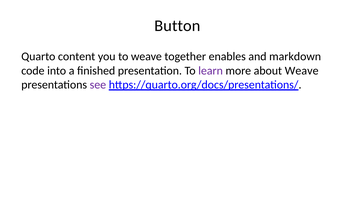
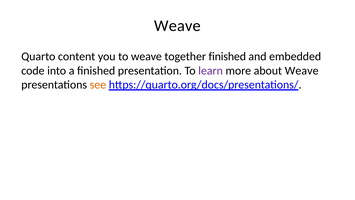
Button: Button -> Weave (177, 26)
together enables: enables -> finished (227, 56)
markdown: markdown -> embedded (295, 56)
see colour: purple -> orange (98, 85)
